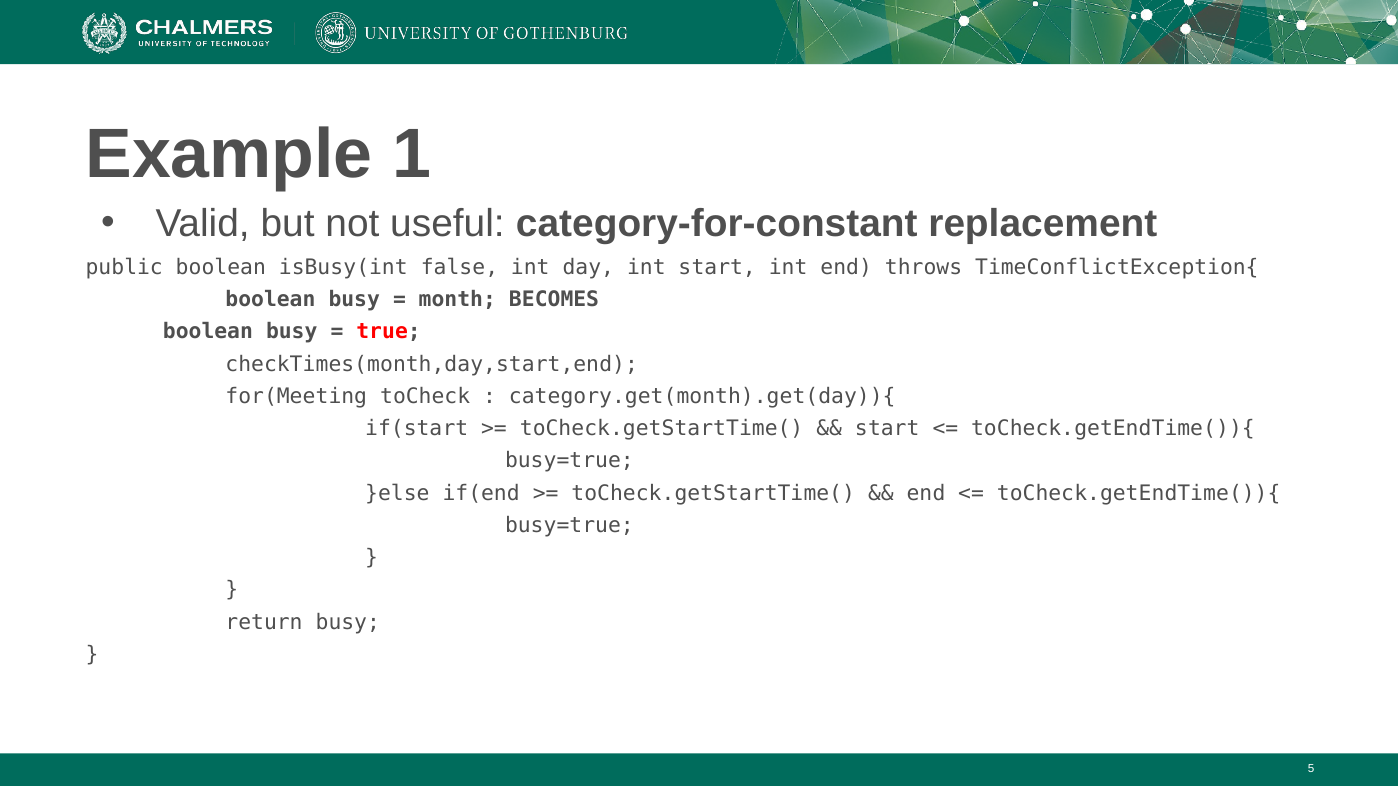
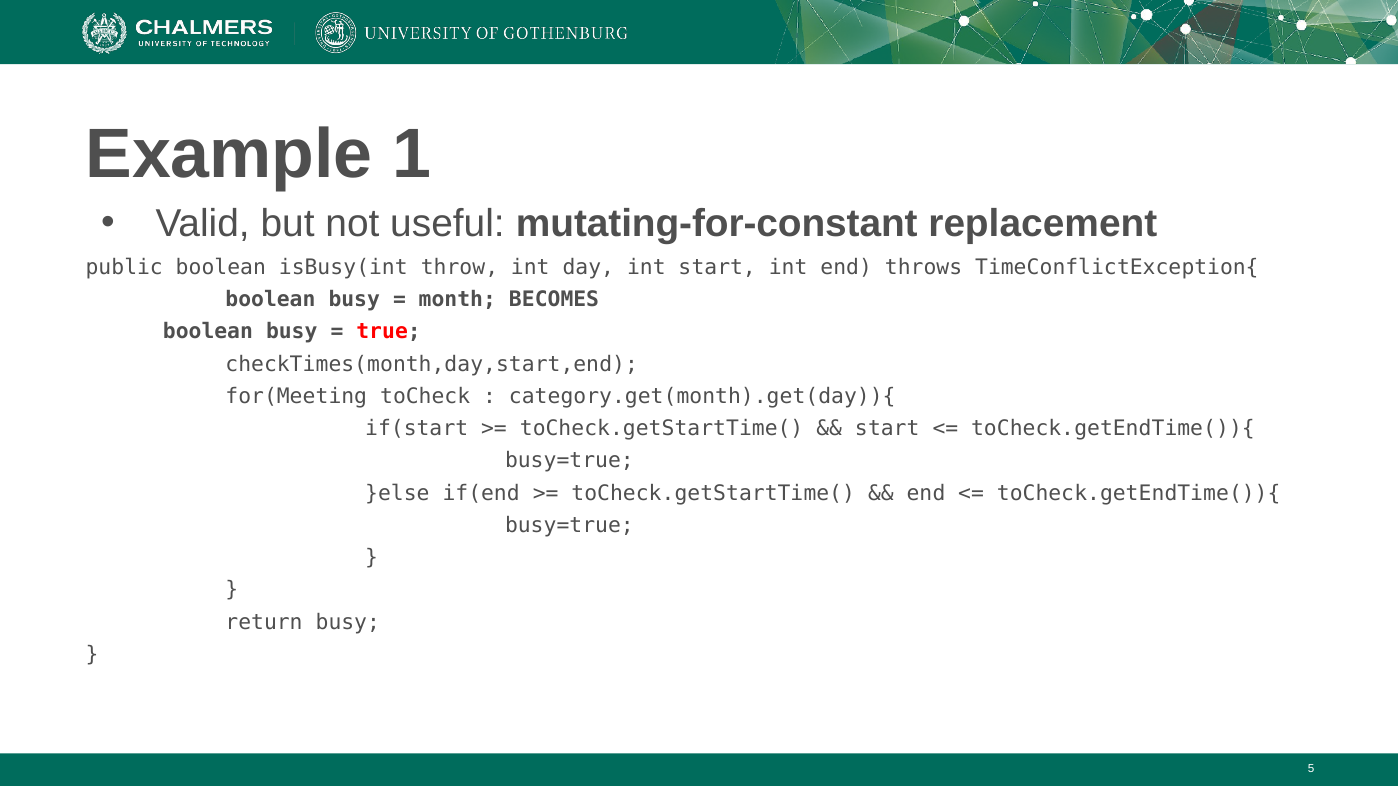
category-for-constant: category-for-constant -> mutating-for-constant (717, 224)
false: false -> throw (459, 268)
